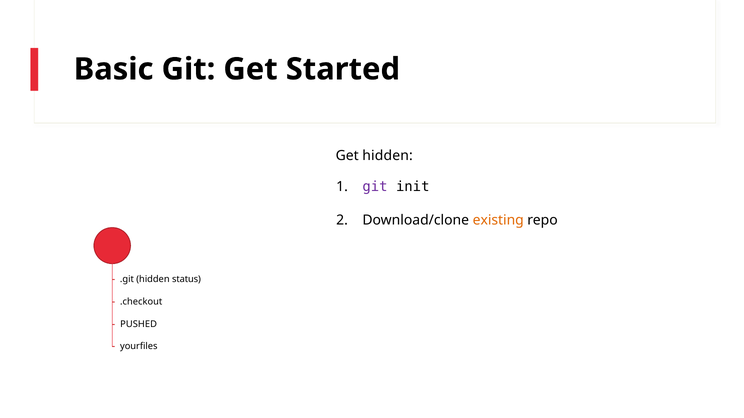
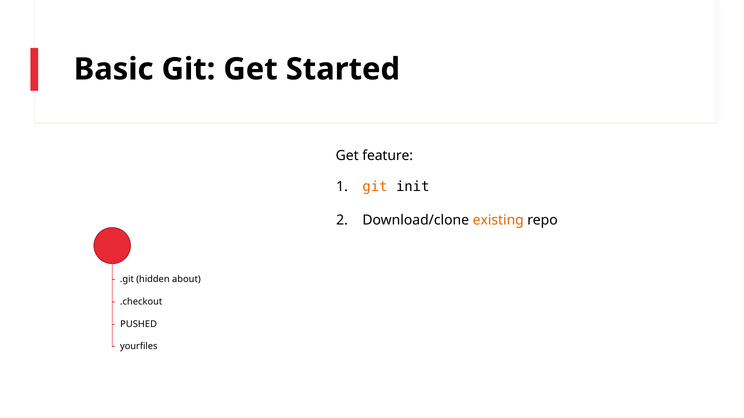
Get hidden: hidden -> feature (388, 156)
git colour: purple -> orange (375, 187)
status: status -> about (186, 280)
